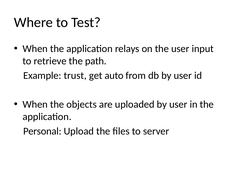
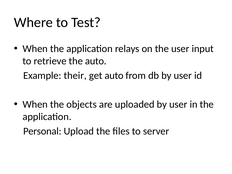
the path: path -> auto (96, 61)
trust: trust -> their (75, 75)
